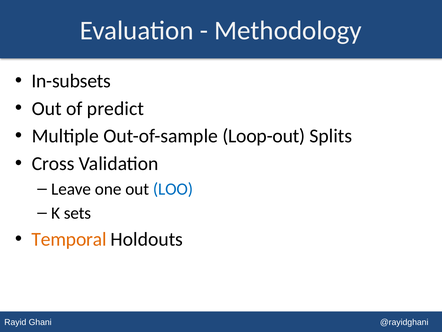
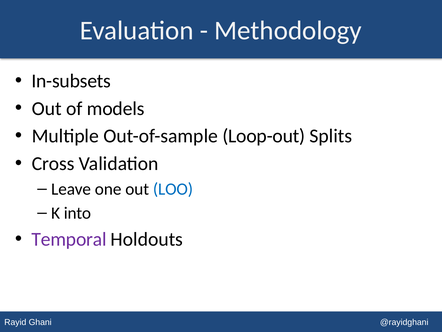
predict: predict -> models (116, 108)
sets: sets -> into (77, 213)
Temporal colour: orange -> purple (69, 239)
